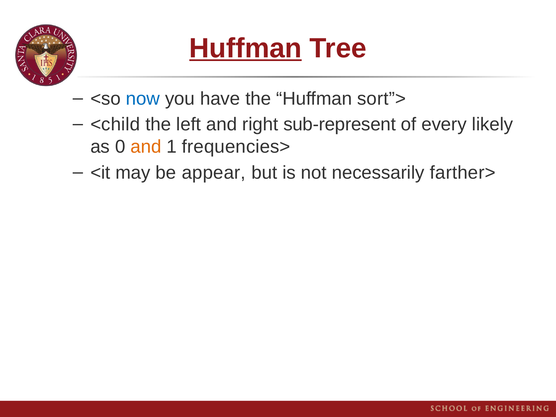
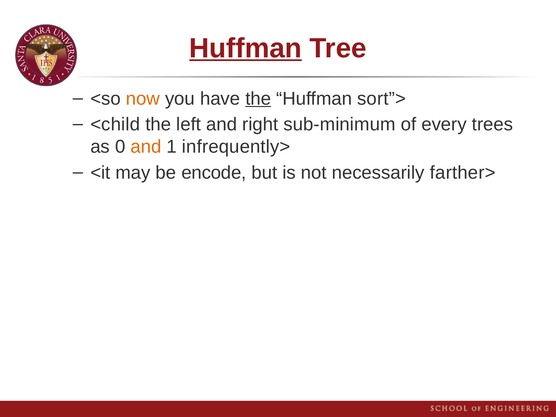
now colour: blue -> orange (143, 99)
the underline: none -> present (258, 99)
sub-represent: sub-represent -> sub-minimum (339, 125)
likely: likely -> trees (493, 125)
frequencies>: frequencies> -> infrequently> (236, 147)
appear: appear -> encode (214, 173)
